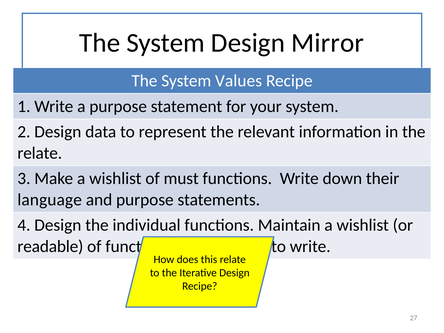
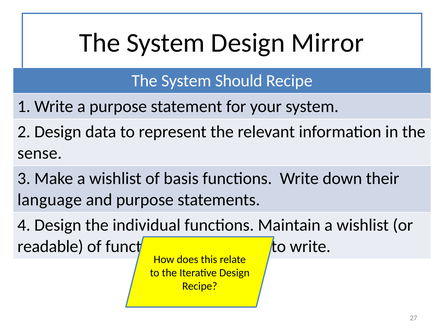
Values: Values -> Should (239, 81)
relate: relate -> sense (40, 153)
must: must -> basis (181, 179)
